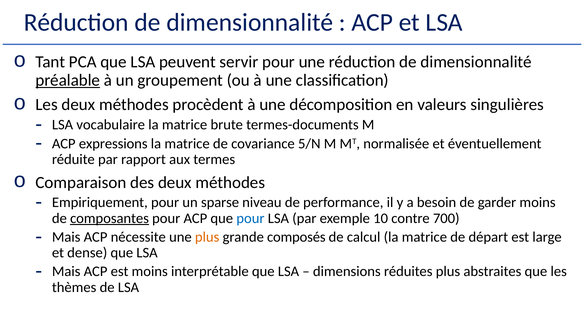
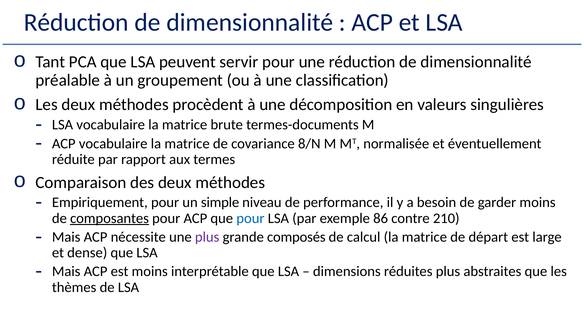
préalable underline: present -> none (68, 80)
ACP expressions: expressions -> vocabulaire (113, 144)
5/N: 5/N -> 8/N (309, 144)
sparse: sparse -> simple (220, 203)
10: 10 -> 86 (381, 219)
700: 700 -> 210 (446, 219)
plus colour: orange -> purple (207, 237)
